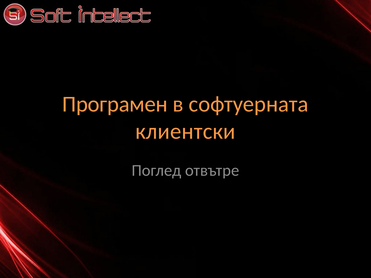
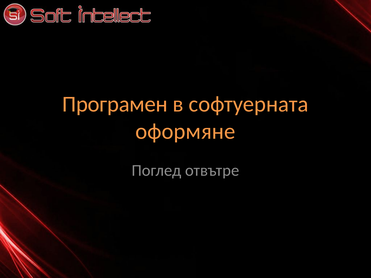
клиентски: клиентски -> оформяне (185, 131)
